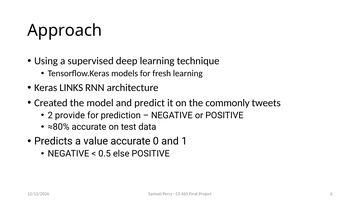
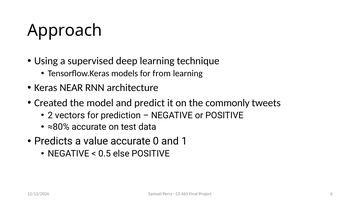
fresh: fresh -> from (162, 73)
LINKS: LINKS -> NEAR (71, 88)
provide: provide -> vectors (70, 115)
